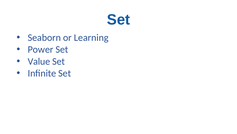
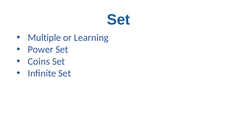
Seaborn: Seaborn -> Multiple (44, 37)
Value: Value -> Coins (39, 61)
